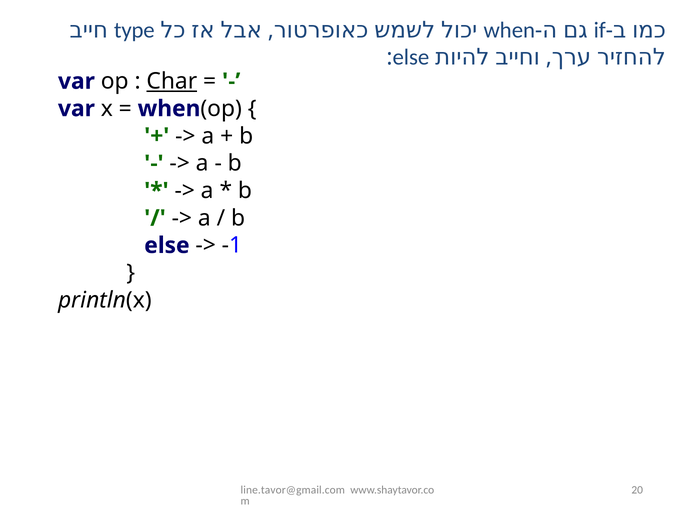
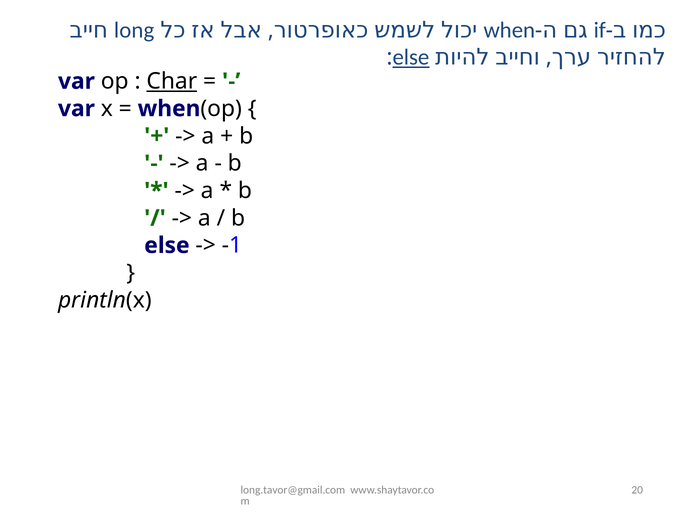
type: type -> long (134, 30)
else underline: none -> present (411, 57)
line.tavor@gmail.com: line.tavor@gmail.com -> long.tavor@gmail.com (293, 490)
